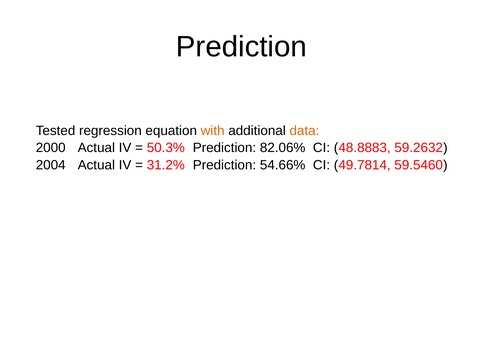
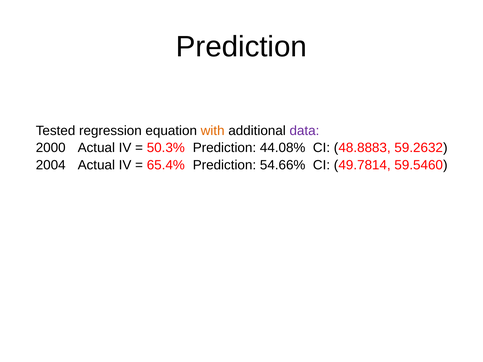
data colour: orange -> purple (304, 131)
82.06%: 82.06% -> 44.08% (283, 148)
31.2%: 31.2% -> 65.4% (166, 165)
